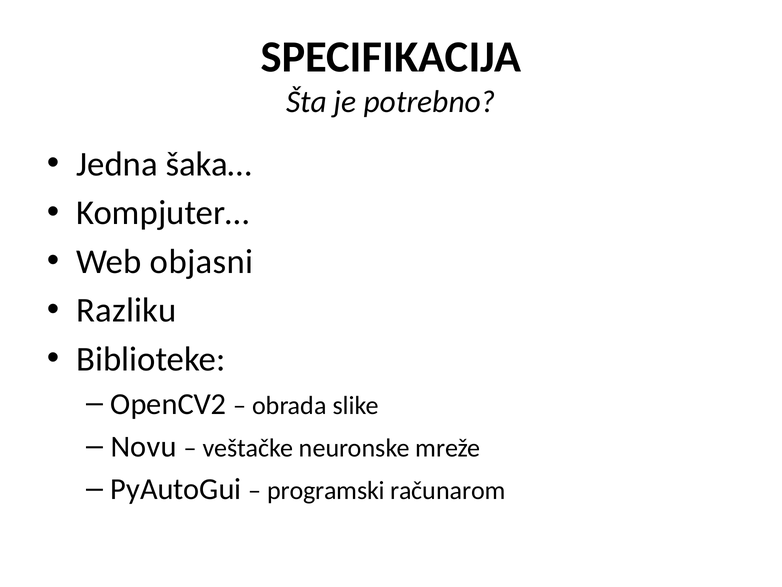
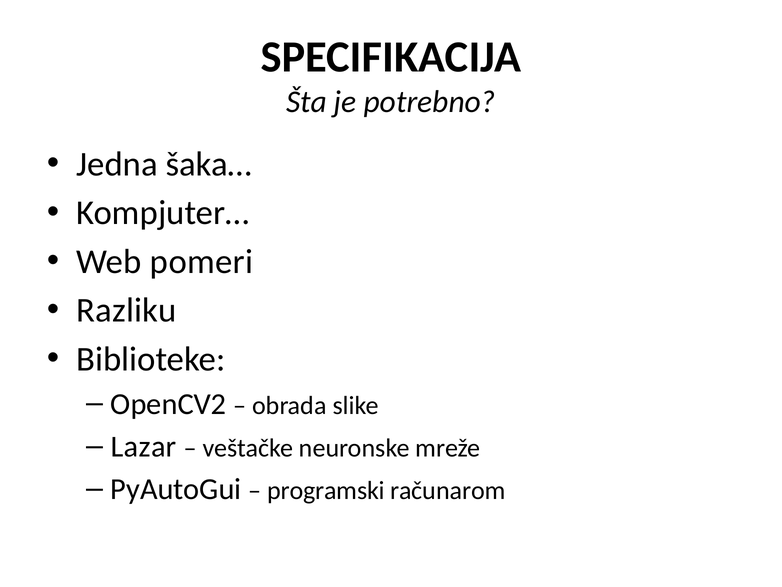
objasni: objasni -> pomeri (202, 261)
Novu: Novu -> Lazar (144, 446)
